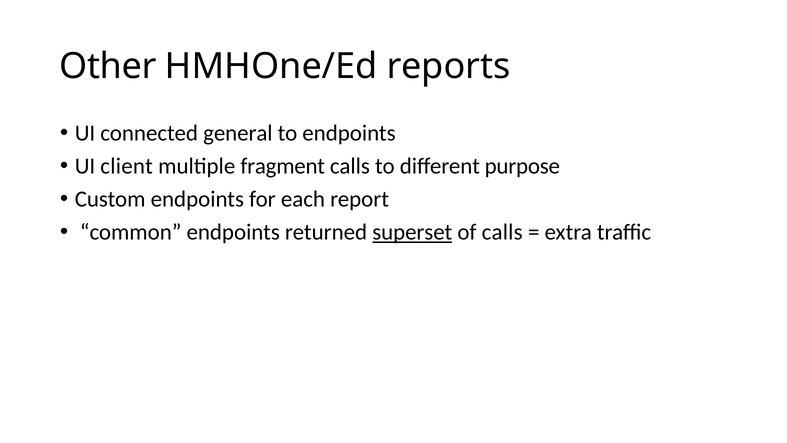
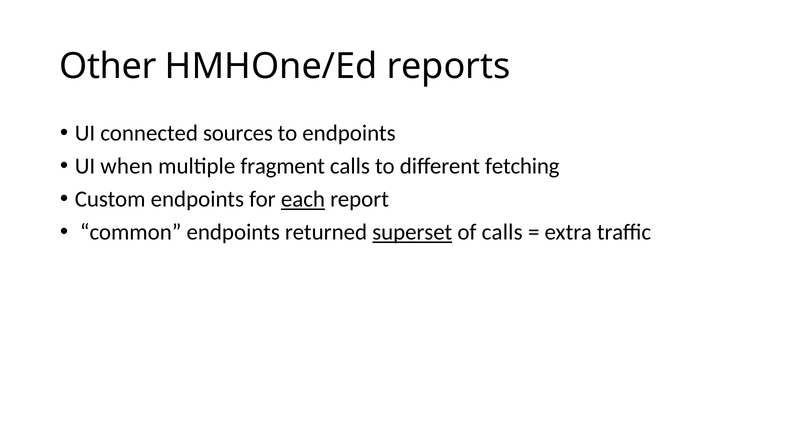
general: general -> sources (238, 133)
client: client -> when (127, 166)
purpose: purpose -> fetching (522, 166)
each underline: none -> present (303, 199)
